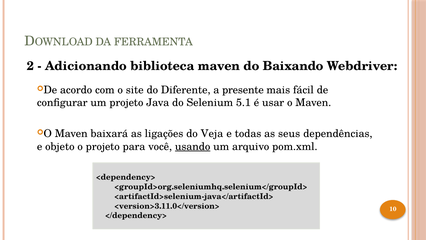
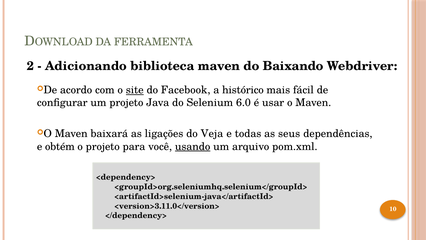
site underline: none -> present (135, 90)
Diferente: Diferente -> Facebook (186, 90)
presente: presente -> histórico (243, 90)
5.1: 5.1 -> 6.0 (243, 103)
objeto: objeto -> obtém (60, 146)
